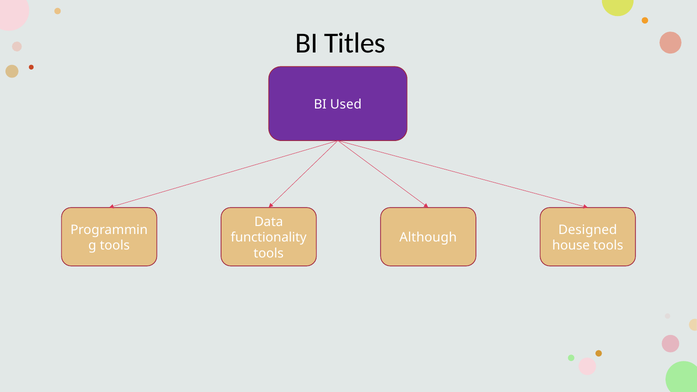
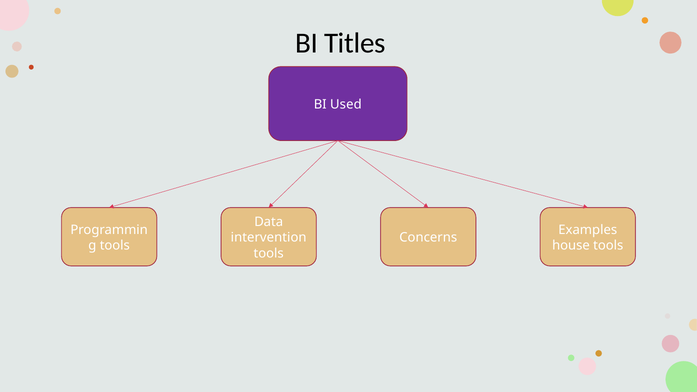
Designed: Designed -> Examples (588, 230)
functionality: functionality -> intervention (269, 238)
Although: Although -> Concerns (428, 238)
